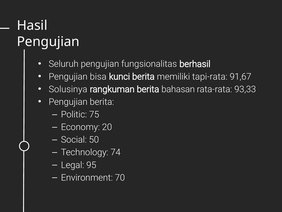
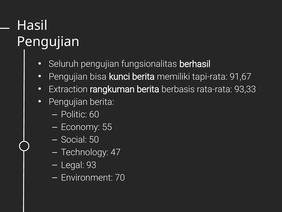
Solusinya: Solusinya -> Extraction (68, 89)
bahasan: bahasan -> berbasis (178, 89)
75: 75 -> 60 (94, 114)
20: 20 -> 55 (107, 127)
74: 74 -> 47 (116, 152)
95: 95 -> 93 (91, 165)
